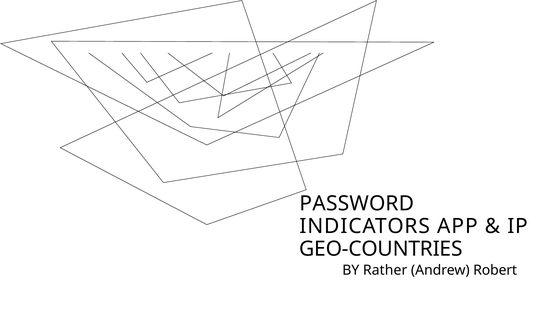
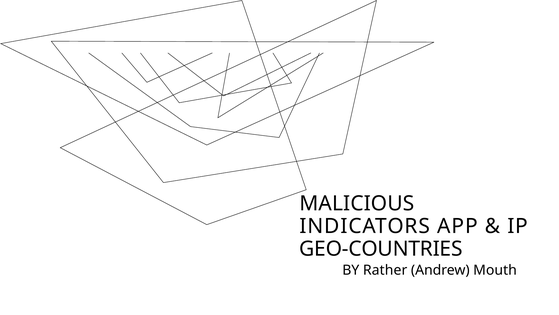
PASSWORD: PASSWORD -> MALICIOUS (357, 203)
Robert: Robert -> Mouth (495, 270)
